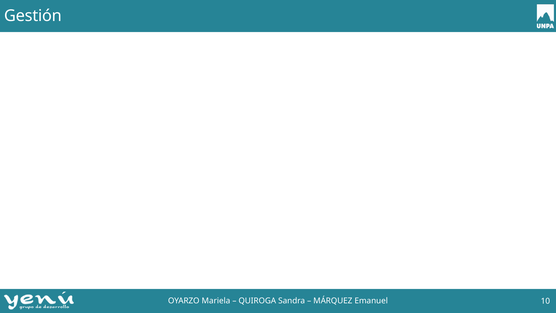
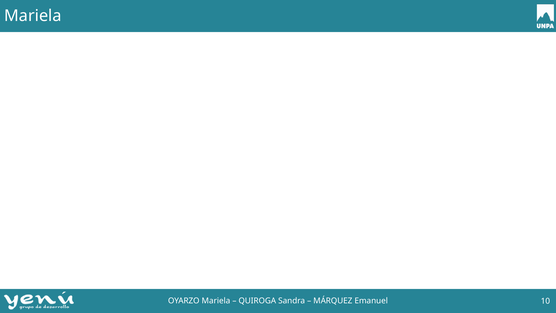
Gestión: Gestión -> Mariela (33, 16)
